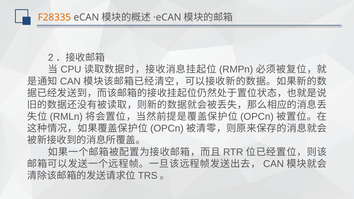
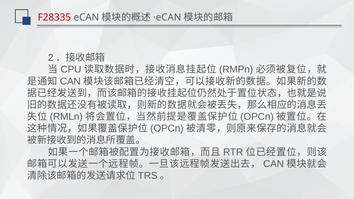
F28335 colour: orange -> red (54, 17)
